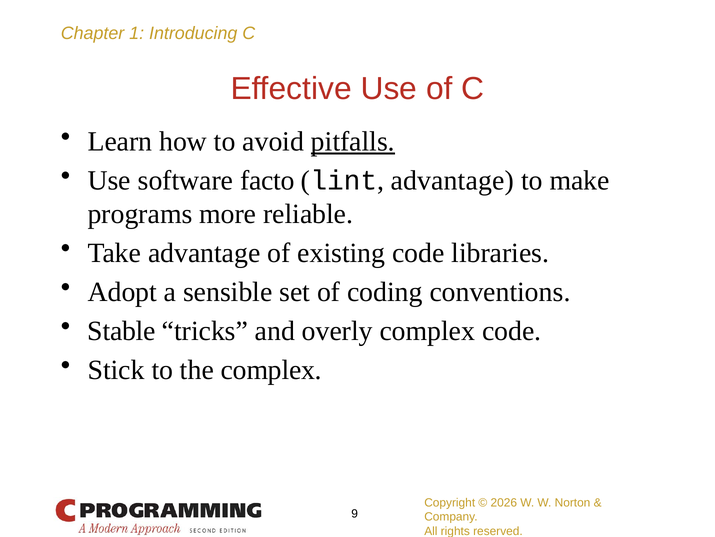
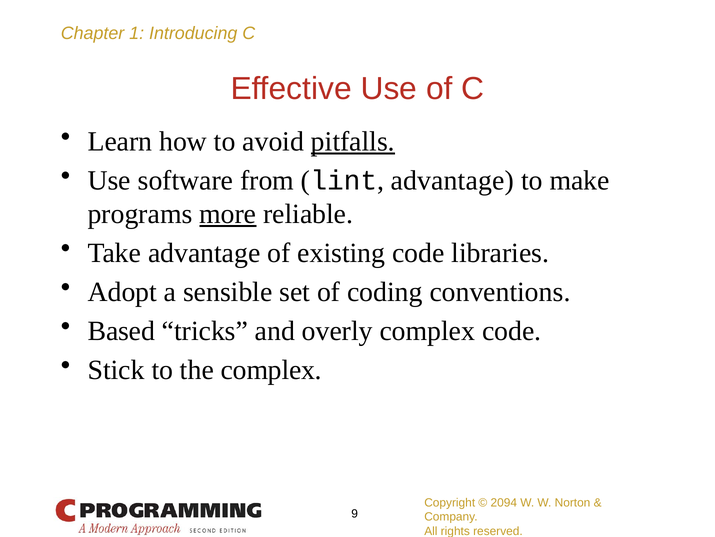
facto: facto -> from (267, 180)
more underline: none -> present (228, 214)
Stable: Stable -> Based (121, 331)
2026: 2026 -> 2094 (504, 502)
